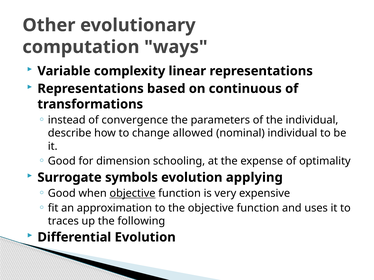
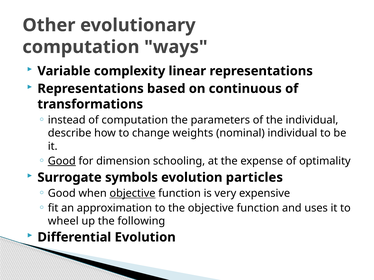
of convergence: convergence -> computation (135, 120)
allowed: allowed -> weights (193, 133)
Good underline: none -> present (62, 161)
applying: applying -> particles (254, 178)
traces: traces -> wheel (63, 221)
